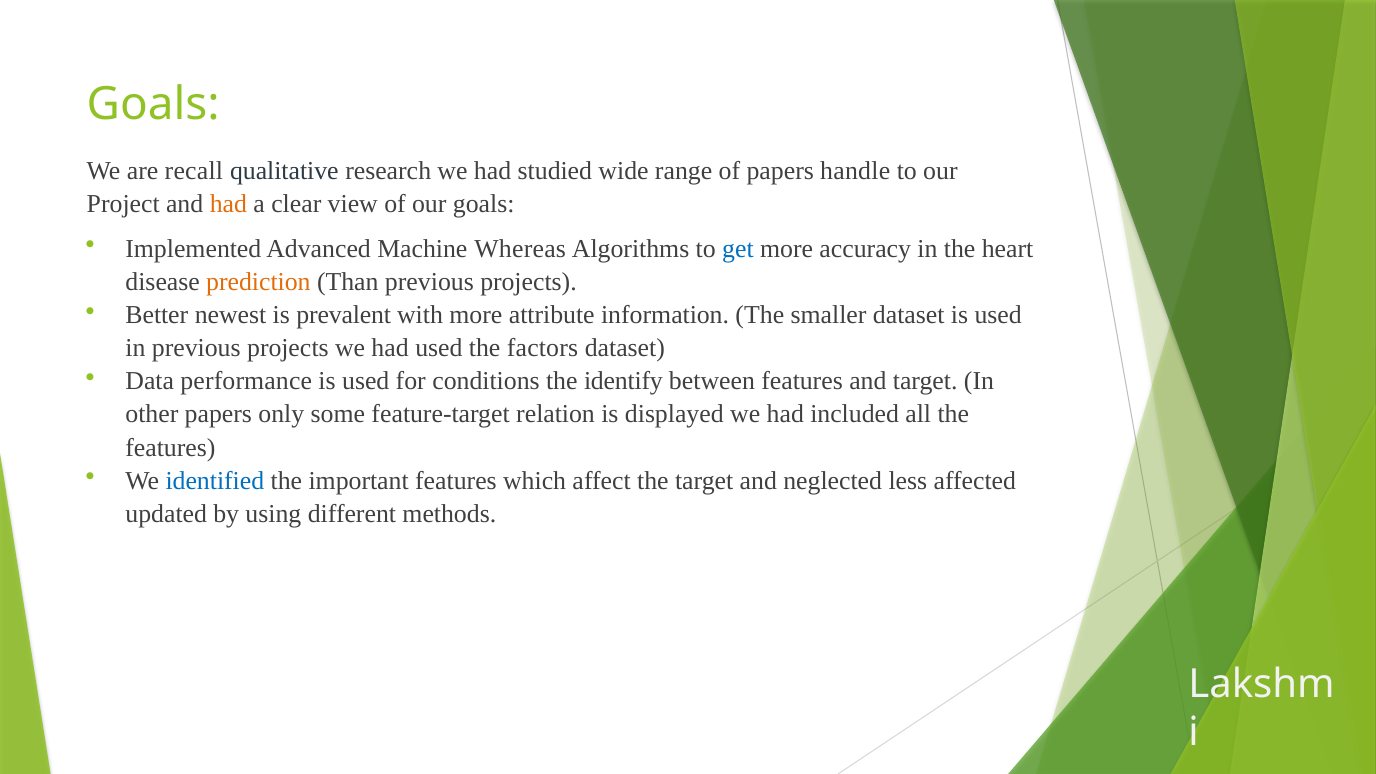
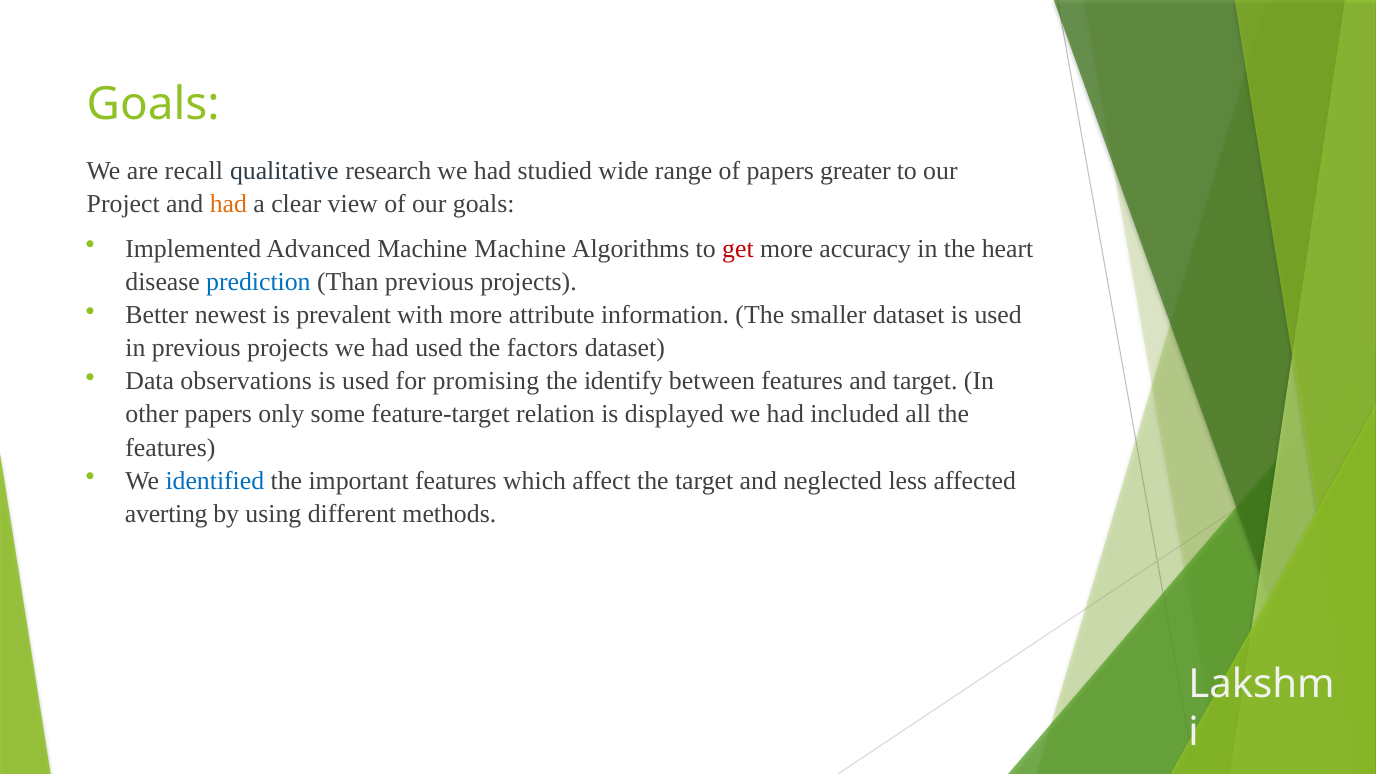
handle: handle -> greater (855, 171)
Machine Whereas: Whereas -> Machine (520, 249)
get colour: blue -> red (738, 249)
prediction colour: orange -> blue (258, 282)
performance: performance -> observations (246, 381)
conditions: conditions -> promising (486, 381)
updated: updated -> averting (166, 514)
